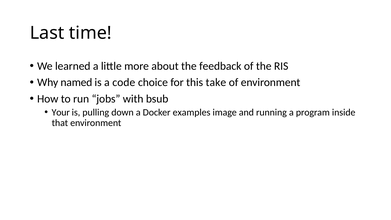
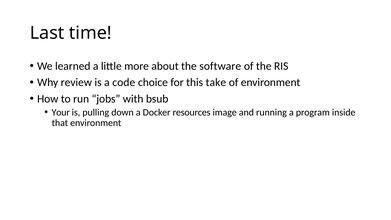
feedback: feedback -> software (220, 66)
named: named -> review (76, 82)
examples: examples -> resources (192, 112)
